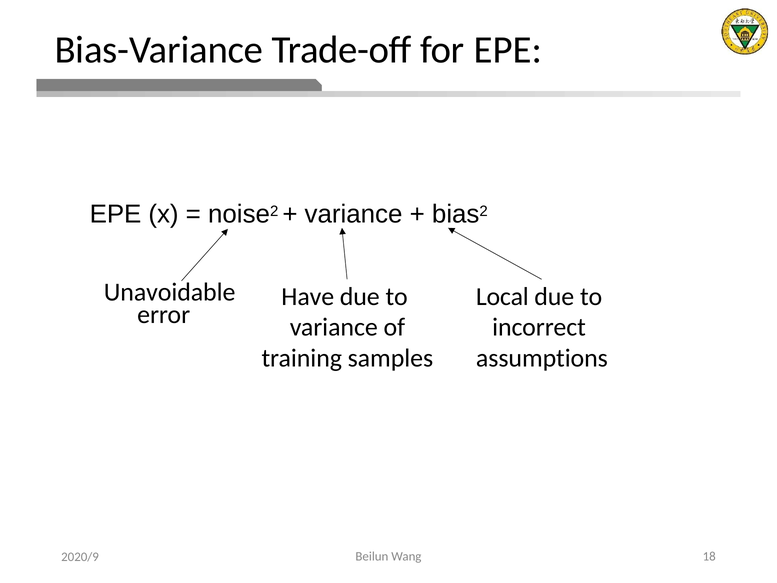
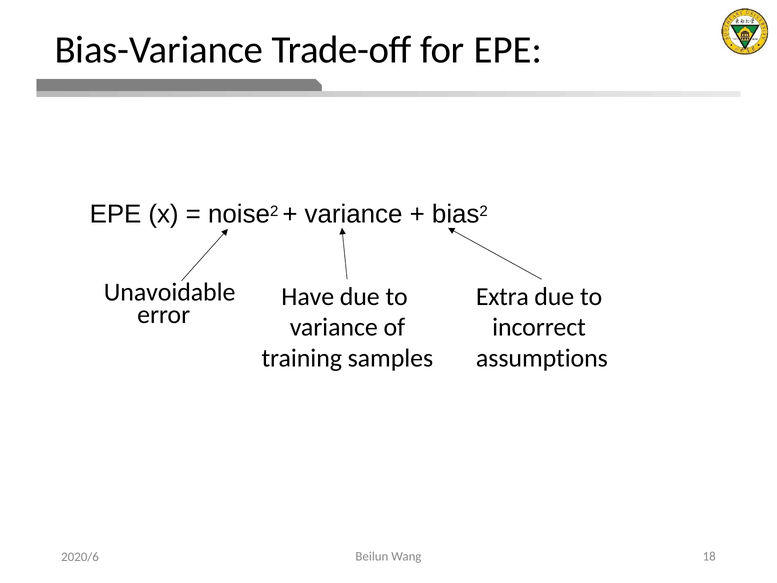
Local: Local -> Extra (502, 296)
2020/9: 2020/9 -> 2020/6 (80, 557)
